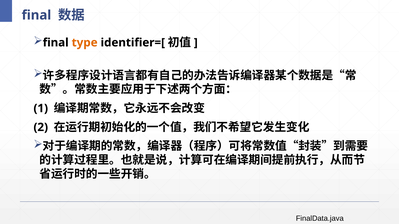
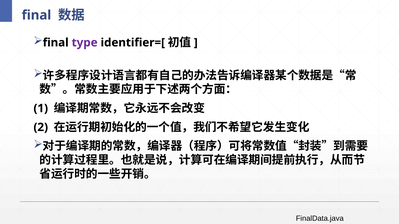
type colour: orange -> purple (85, 43)
